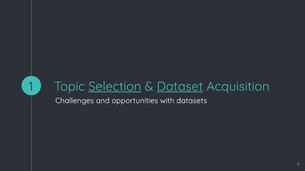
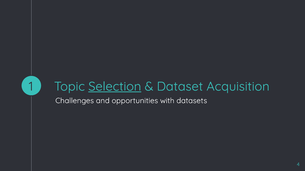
Dataset underline: present -> none (180, 87)
